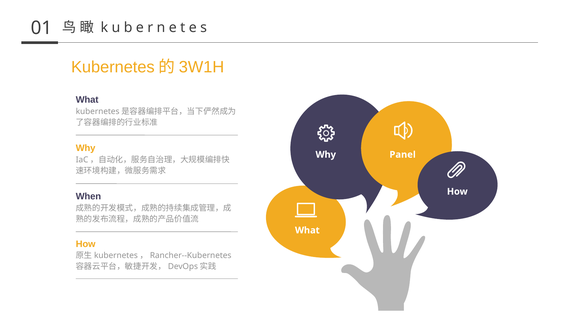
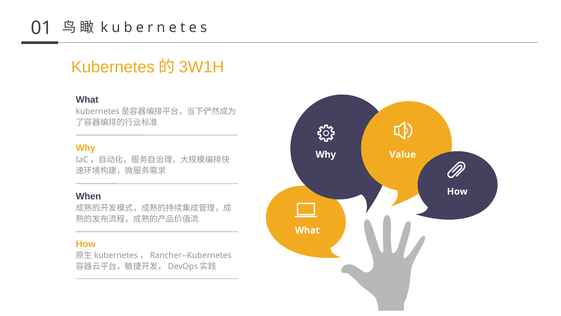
Panel: Panel -> Value (403, 154)
